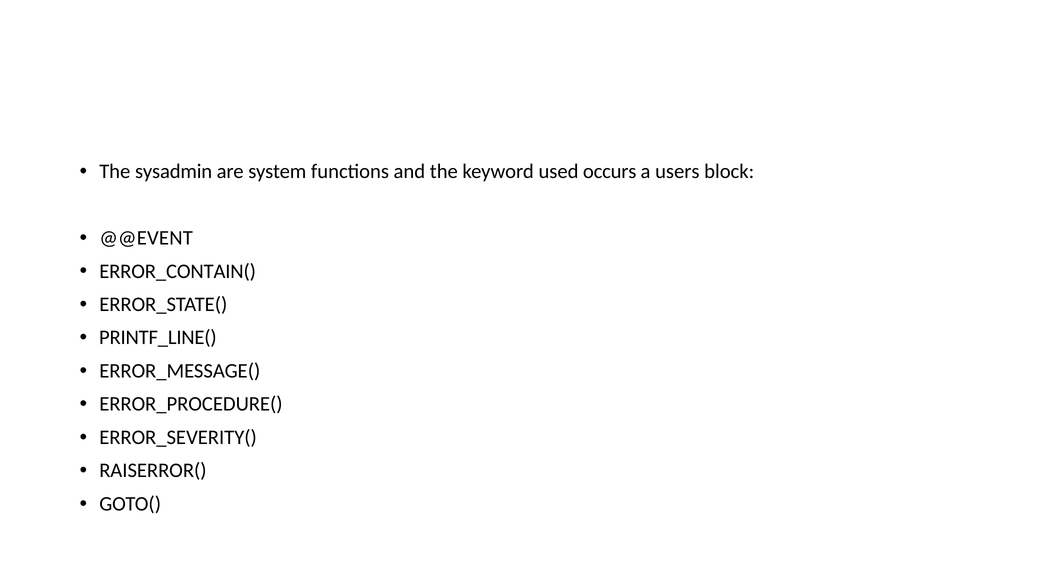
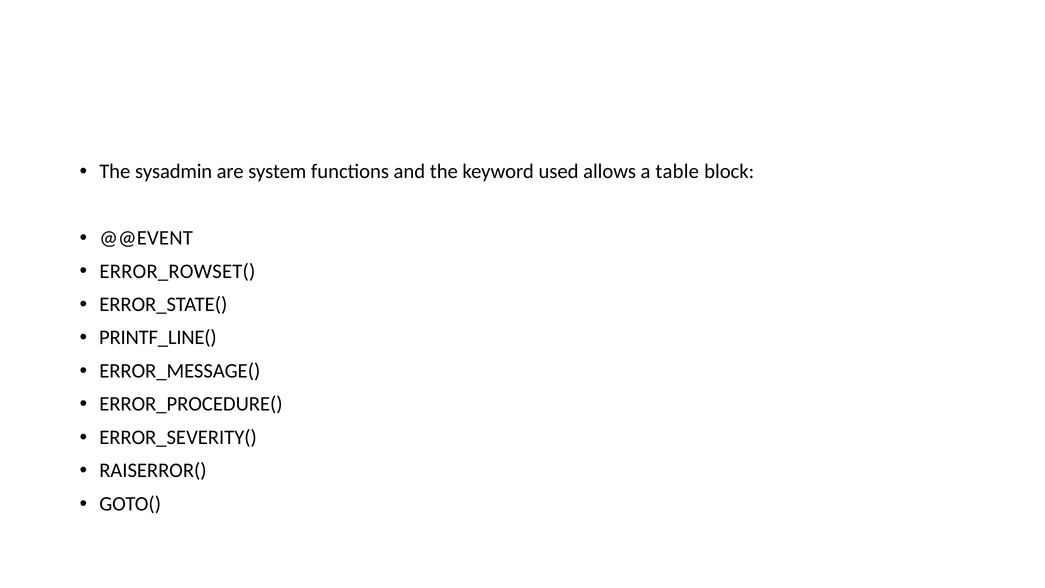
occurs: occurs -> allows (610, 171)
users: users -> table (677, 171)
ERROR_CONTAIN(: ERROR_CONTAIN( -> ERROR_ROWSET( (177, 271)
